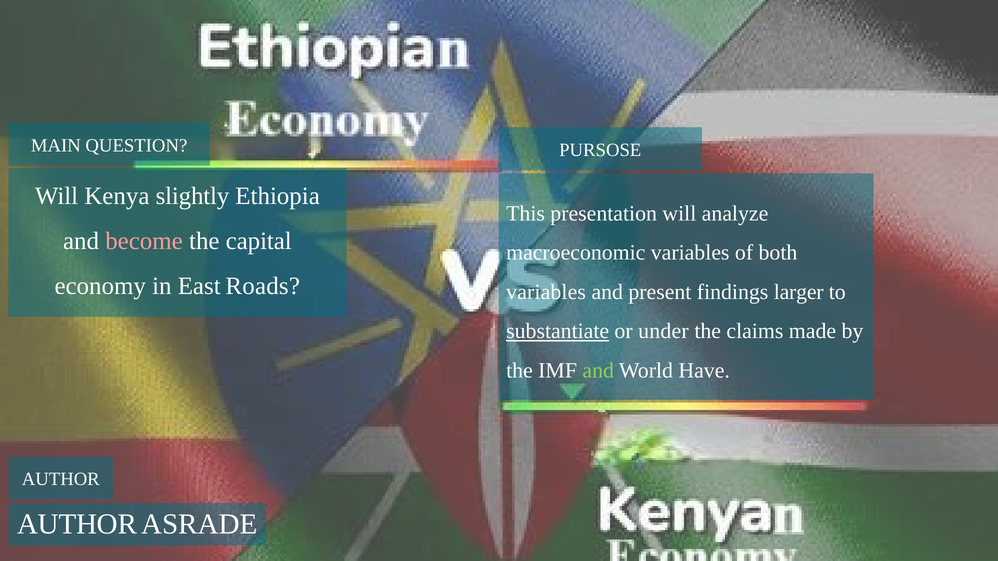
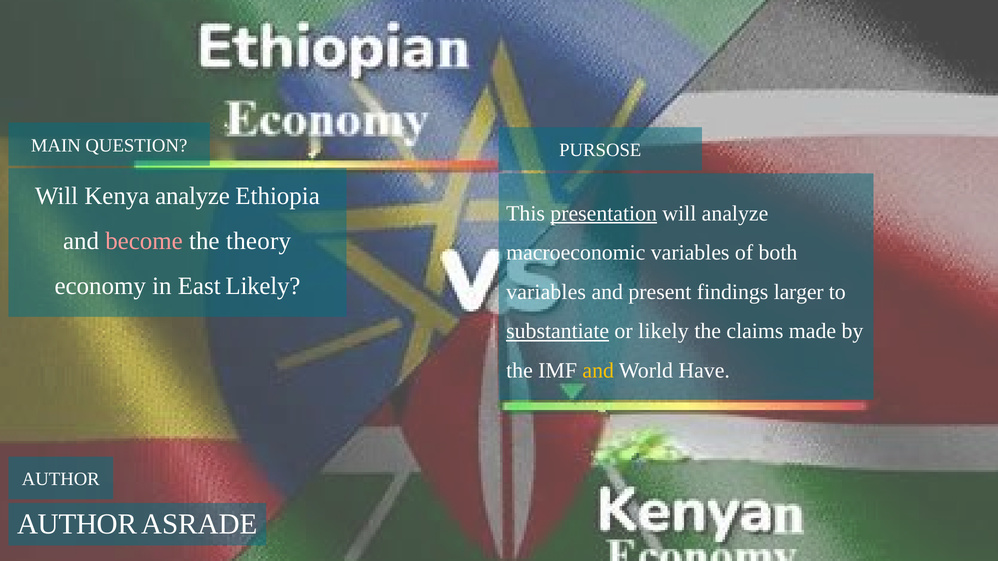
Kenya slightly: slightly -> analyze (193, 196)
presentation underline: none -> present (604, 214)
capital: capital -> theory (259, 241)
East Roads: Roads -> Likely (263, 286)
or under: under -> likely (663, 331)
and colour: light green -> yellow (598, 371)
